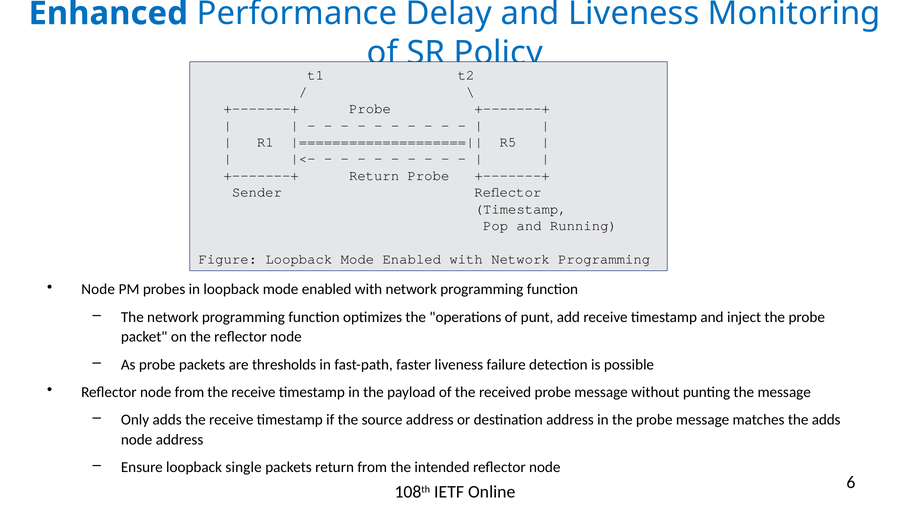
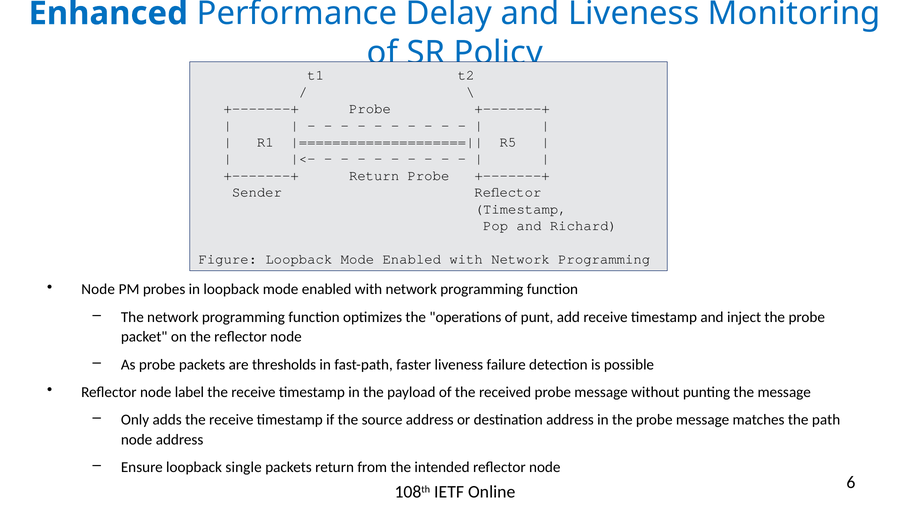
Running: Running -> Richard (583, 226)
node from: from -> label (189, 392)
the adds: adds -> path (826, 420)
